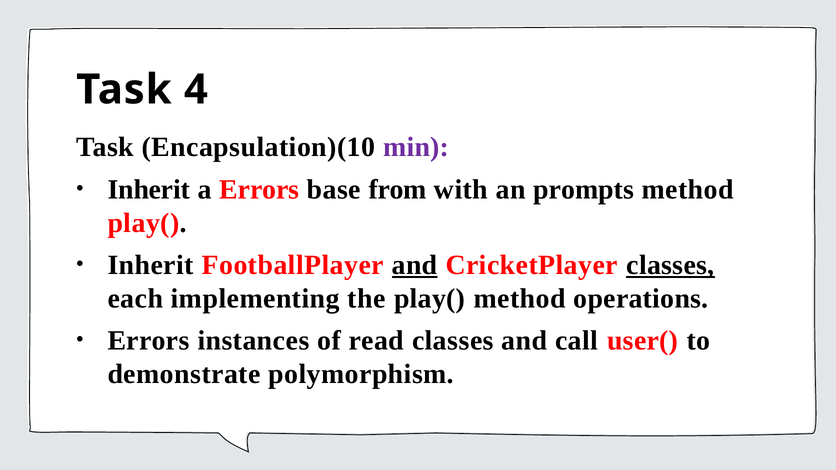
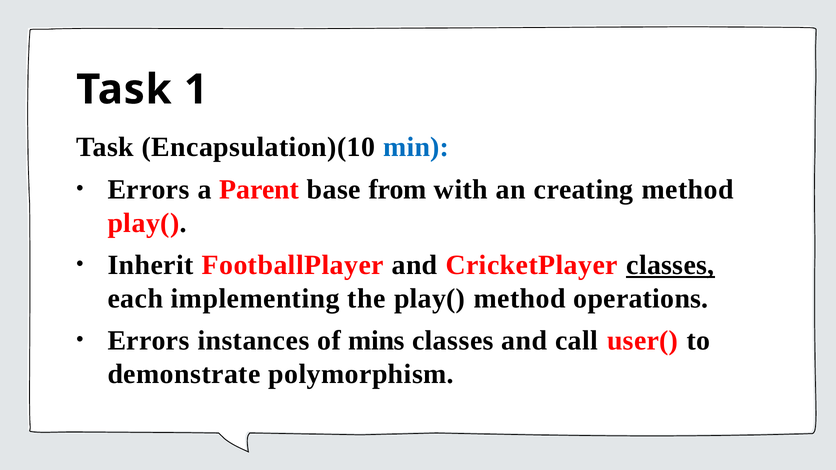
4: 4 -> 1 (196, 90)
min colour: purple -> blue (416, 147)
Inherit: Inherit -> Errors (148, 190)
a Errors: Errors -> Parent (259, 190)
prompts: prompts -> creating (584, 190)
and underline: present -> none (415, 265)
read: read -> mins (377, 341)
